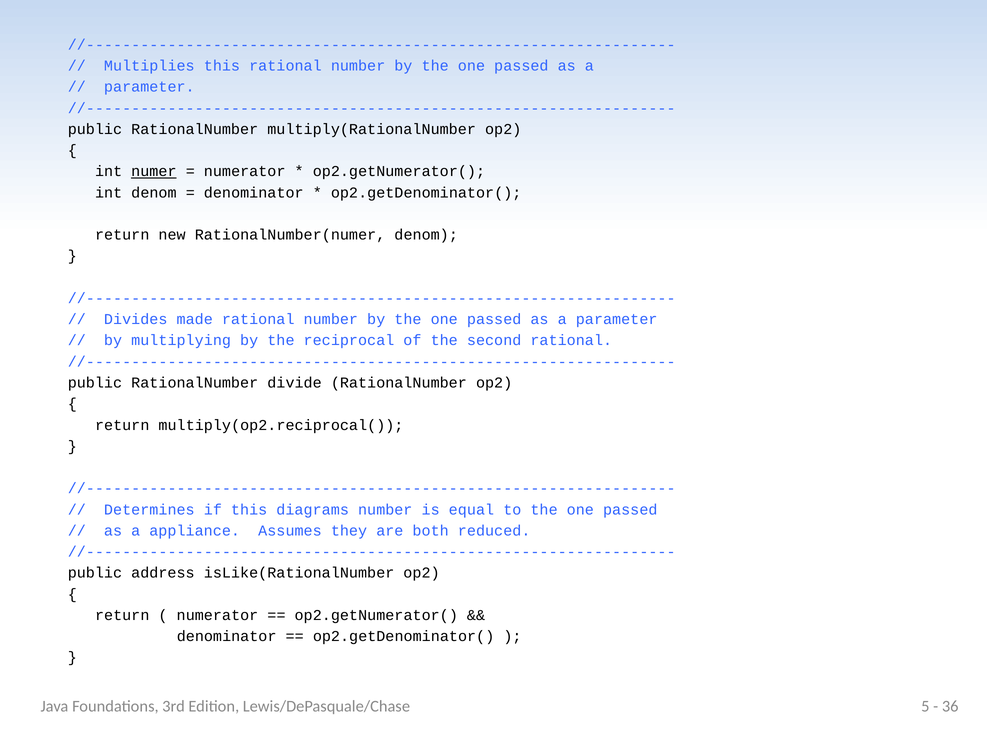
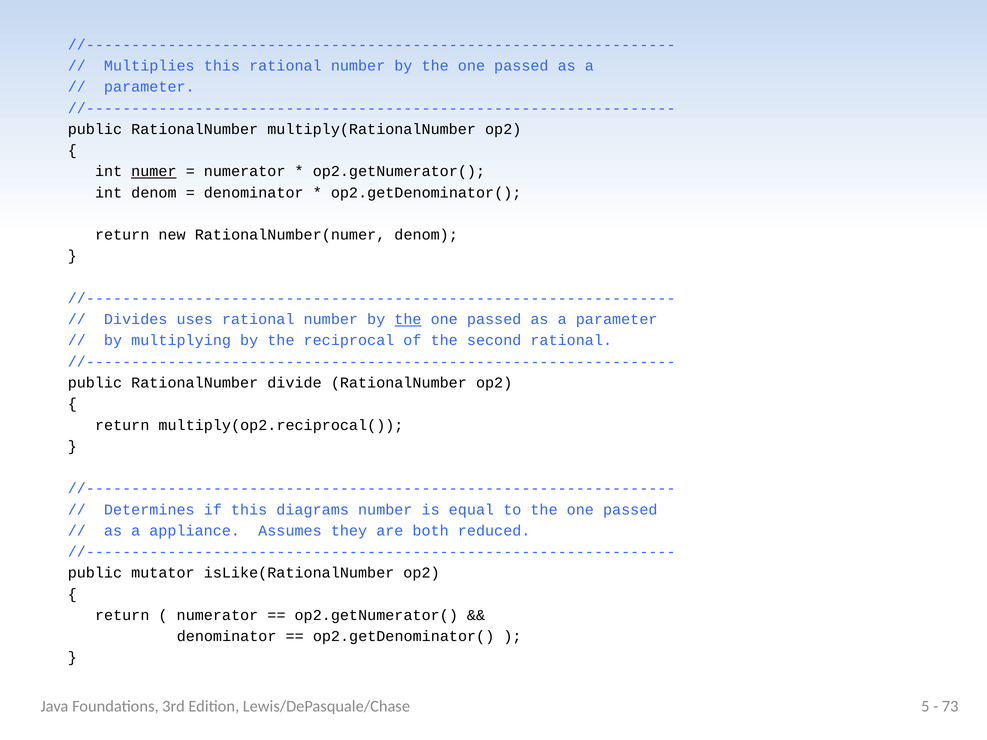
made: made -> uses (195, 319)
the underline: none -> present (408, 319)
address: address -> mutator (163, 573)
36: 36 -> 73 (950, 707)
